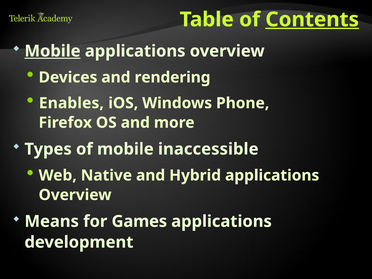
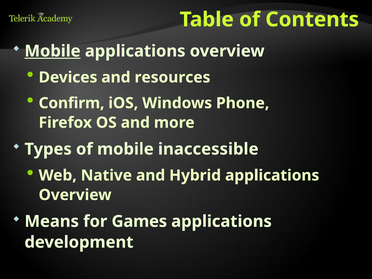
Contents underline: present -> none (312, 20)
rendering: rendering -> resources (172, 77)
Enables: Enables -> Confirm (72, 103)
